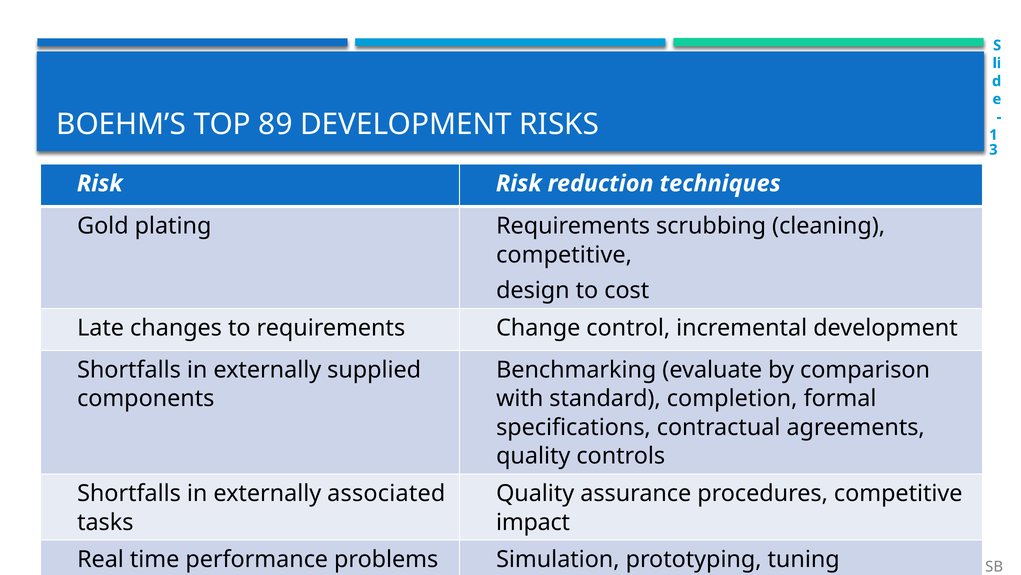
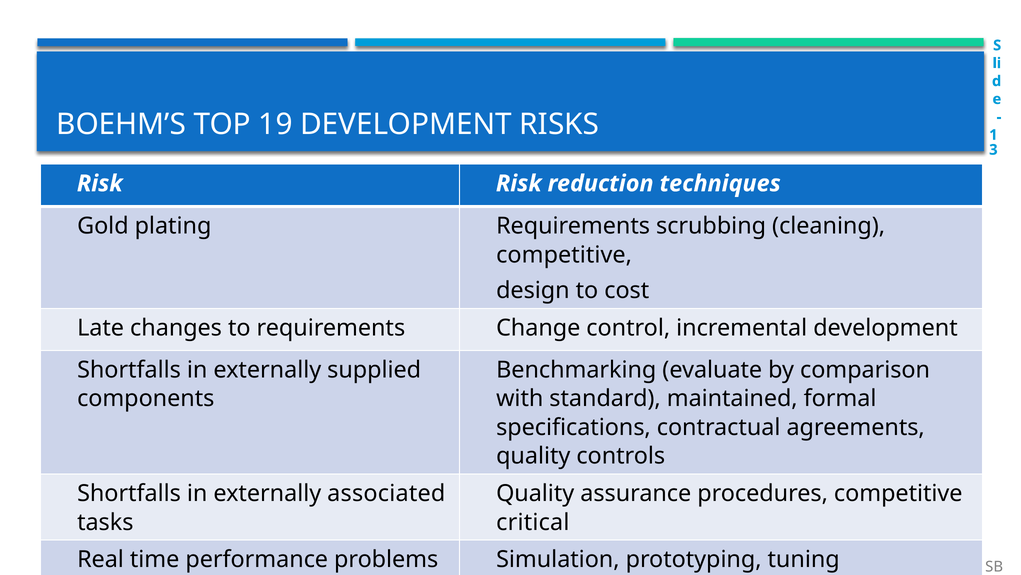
89: 89 -> 19 (276, 124)
completion: completion -> maintained (732, 398)
impact: impact -> critical (533, 522)
